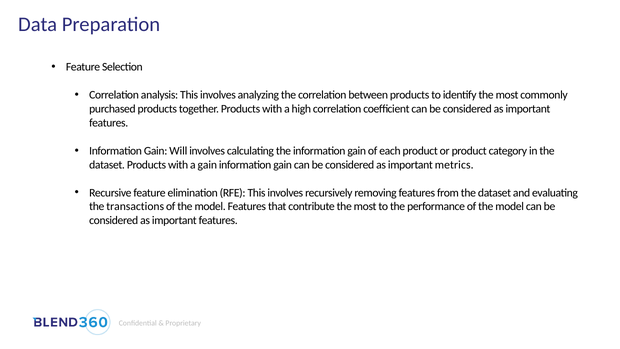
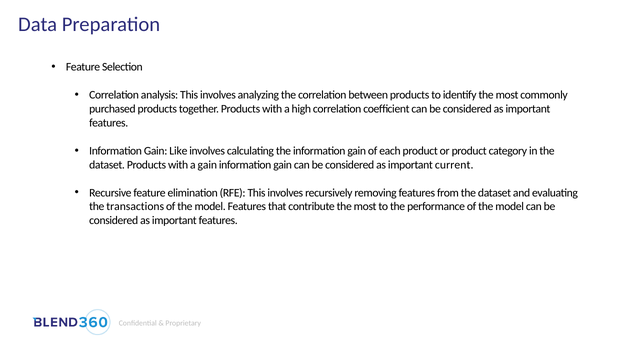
Will: Will -> Like (178, 151)
metrics: metrics -> current (454, 165)
